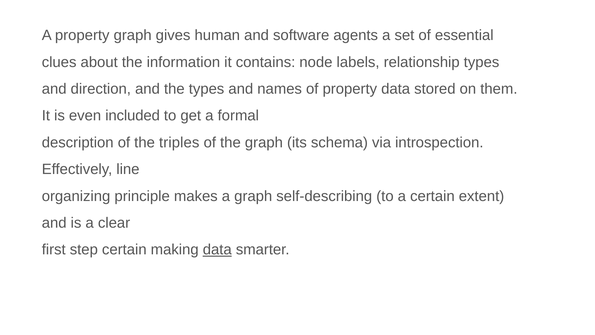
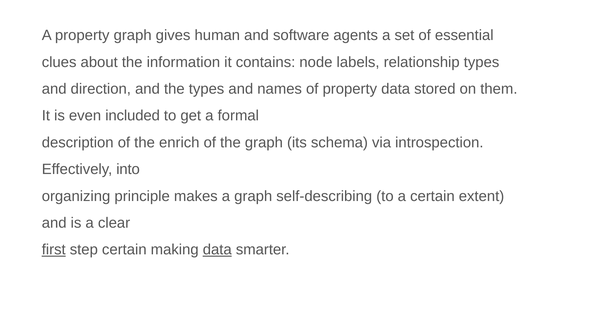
triples: triples -> enrich (179, 142)
line: line -> into (128, 169)
first underline: none -> present (54, 250)
